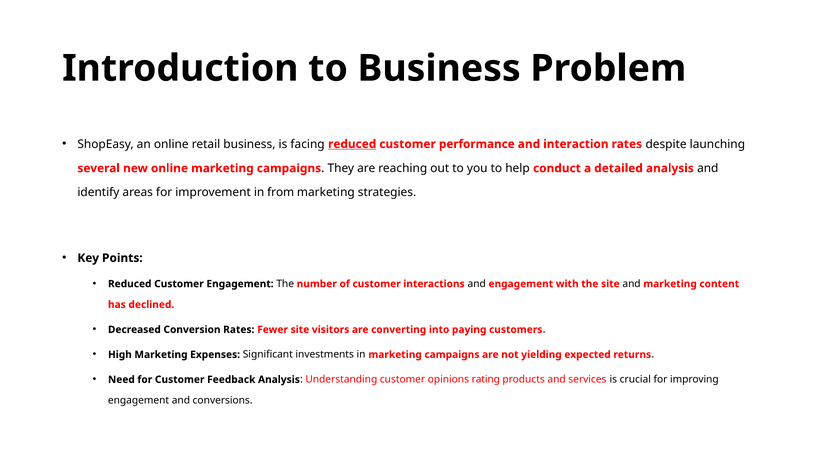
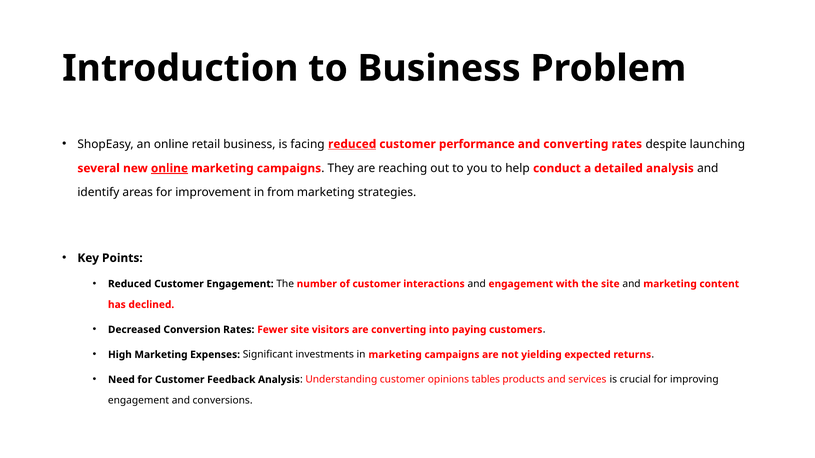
and interaction: interaction -> converting (576, 144)
online underline: none -> present (169, 168)
rating: rating -> tables (486, 380)
